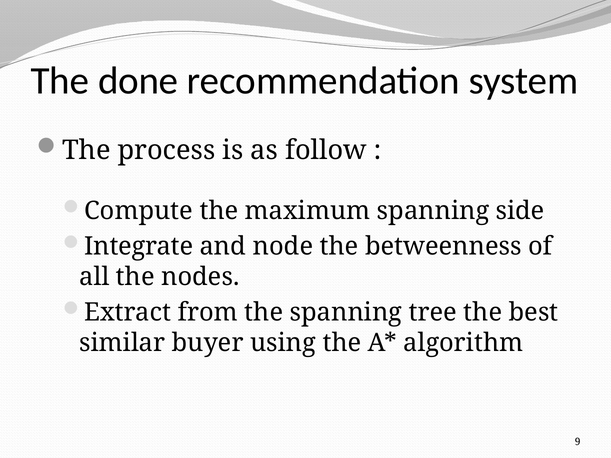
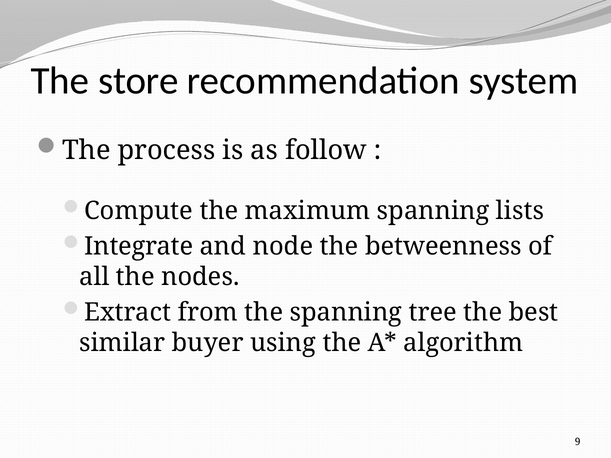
done: done -> store (138, 81)
side: side -> lists (520, 211)
